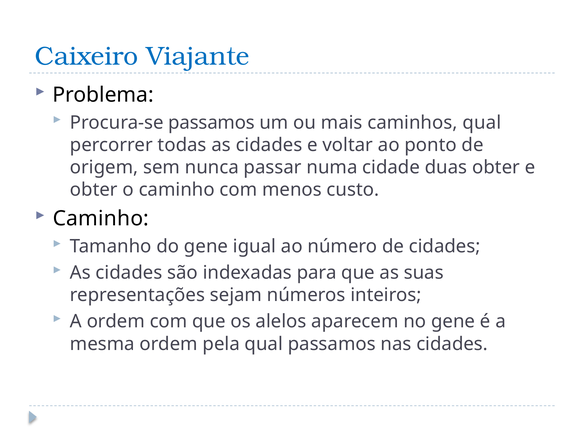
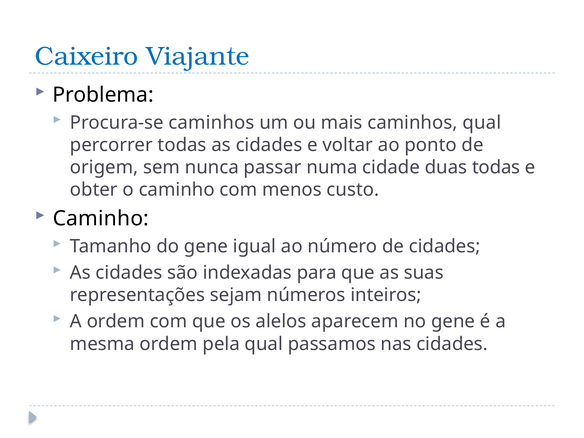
Procura-se passamos: passamos -> caminhos (211, 123)
duas obter: obter -> todas (496, 167)
